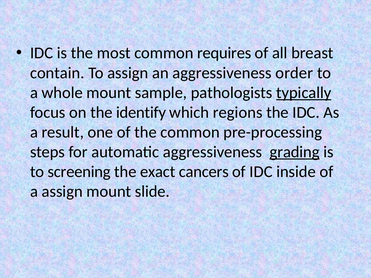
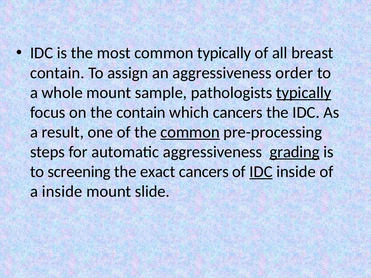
common requires: requires -> typically (224, 53)
the identify: identify -> contain (141, 112)
which regions: regions -> cancers (238, 112)
common underline: none -> present (190, 132)
IDC underline: none -> present (261, 172)
a assign: assign -> inside (62, 192)
